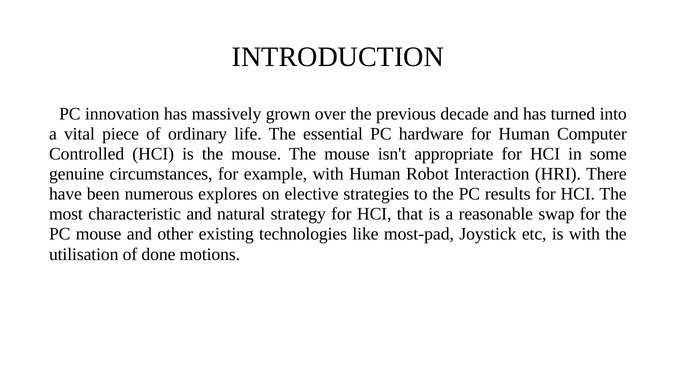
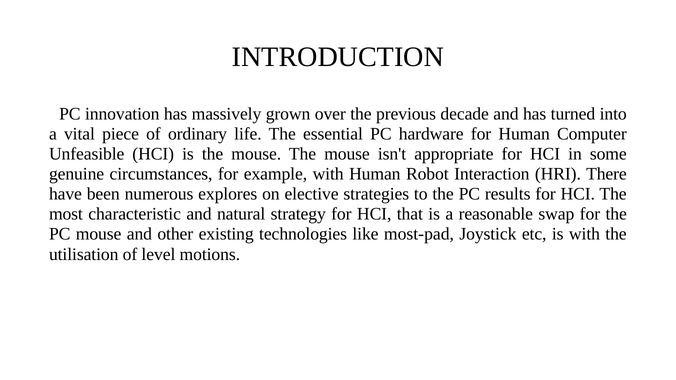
Controlled: Controlled -> Unfeasible (87, 154)
done: done -> level (158, 254)
